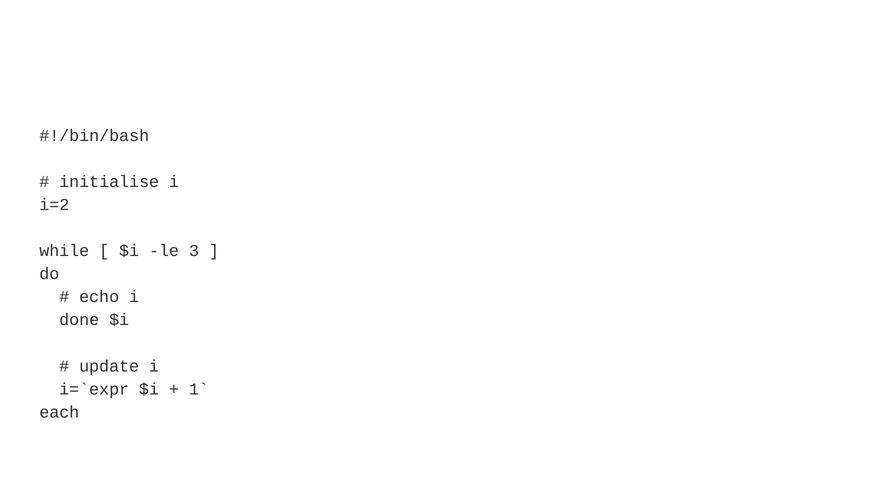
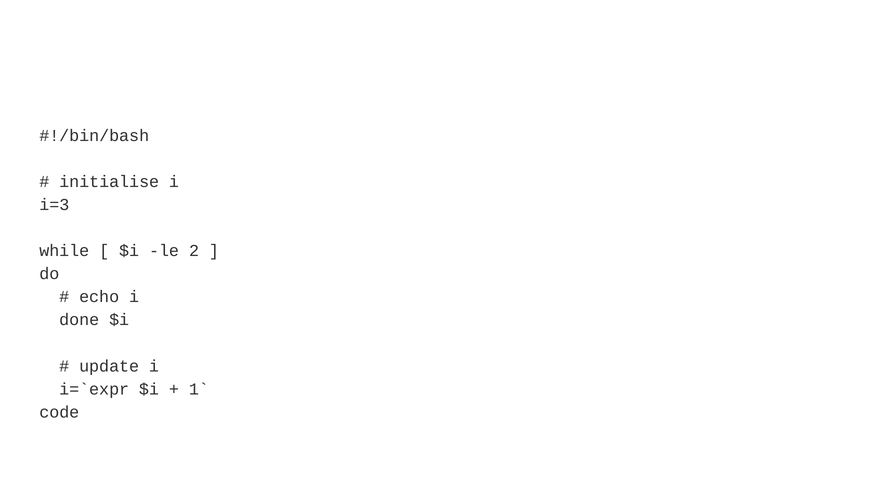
i=2: i=2 -> i=3 (54, 205)
3: 3 -> 2 (194, 251)
each: each -> code (59, 412)
